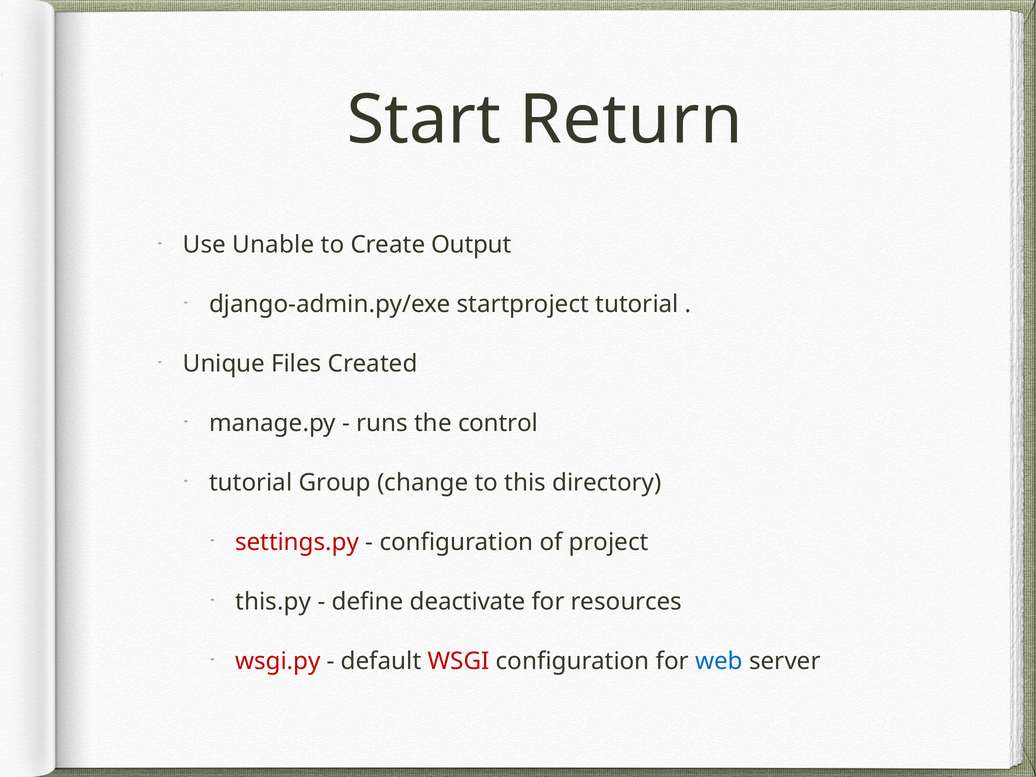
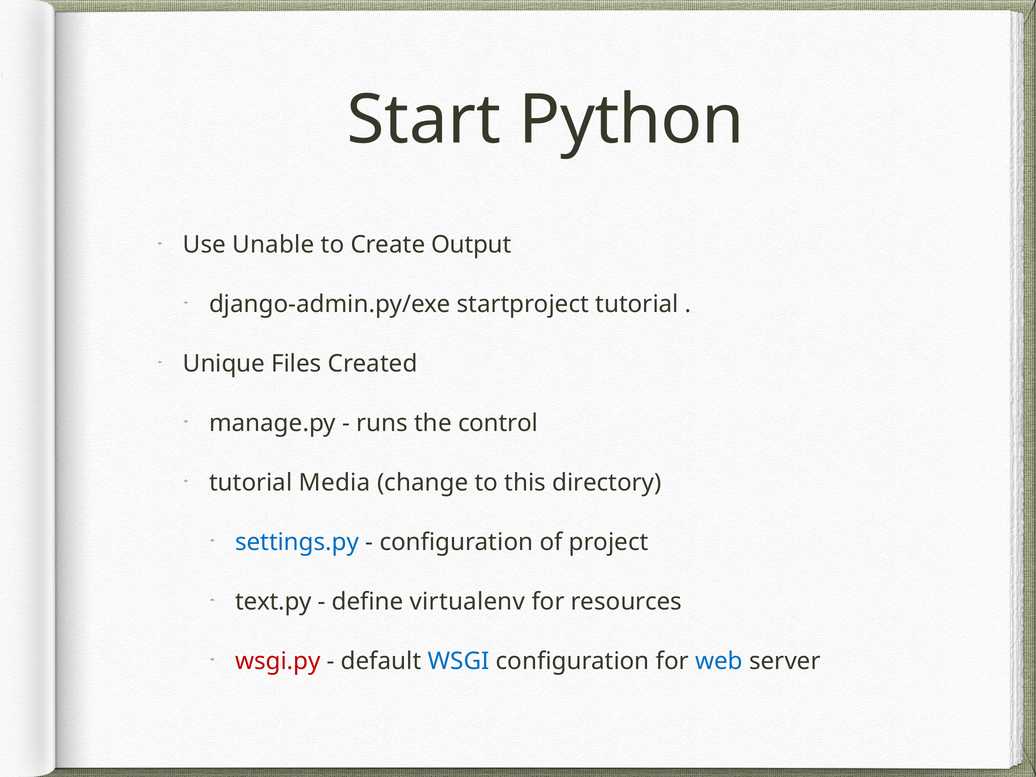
Return: Return -> Python (632, 120)
Group: Group -> Media (335, 483)
settings.py colour: red -> blue (297, 542)
this.py: this.py -> text.py (273, 602)
deactivate: deactivate -> virtualenv (467, 602)
WSGI colour: red -> blue (459, 661)
